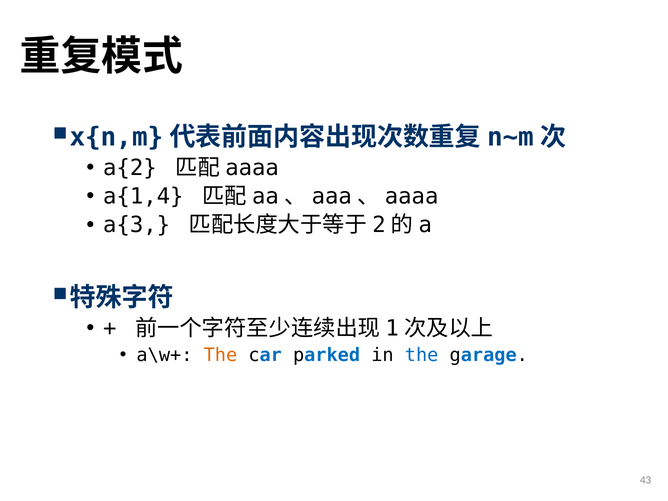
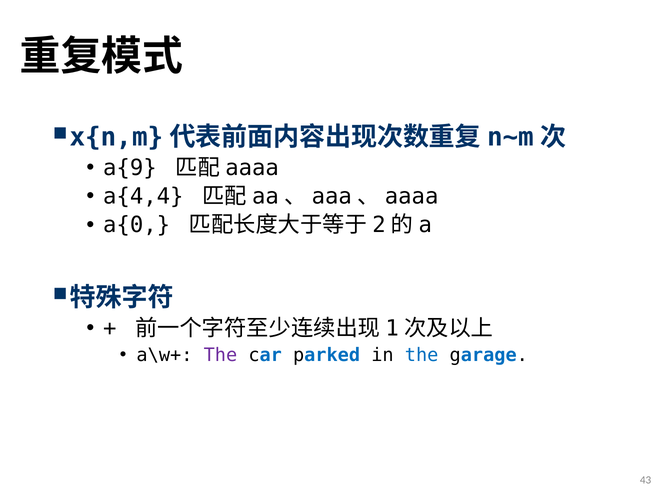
a{2: a{2 -> a{9 (130, 168)
a{1,4: a{1,4 -> a{4,4 (143, 196)
a{3: a{3 -> a{0 (137, 225)
The colour: orange -> purple (220, 355)
